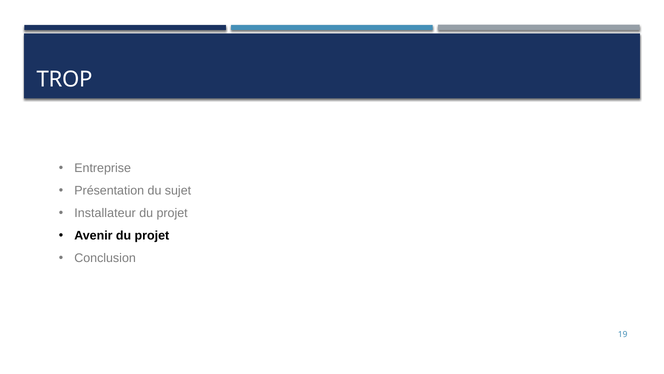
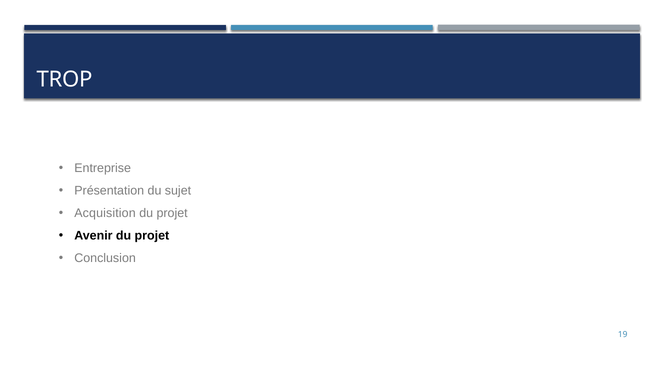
Installateur: Installateur -> Acquisition (105, 213)
